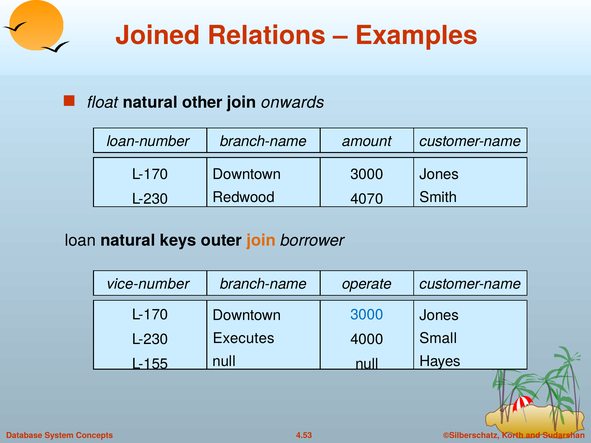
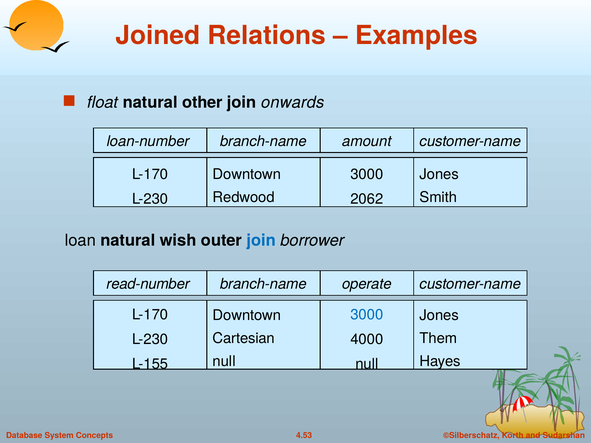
4070: 4070 -> 2062 (367, 199)
keys: keys -> wish (178, 240)
join colour: orange -> blue (261, 240)
vice-number: vice-number -> read-number (148, 284)
Executes: Executes -> Cartesian (244, 339)
Small: Small -> Them (438, 339)
